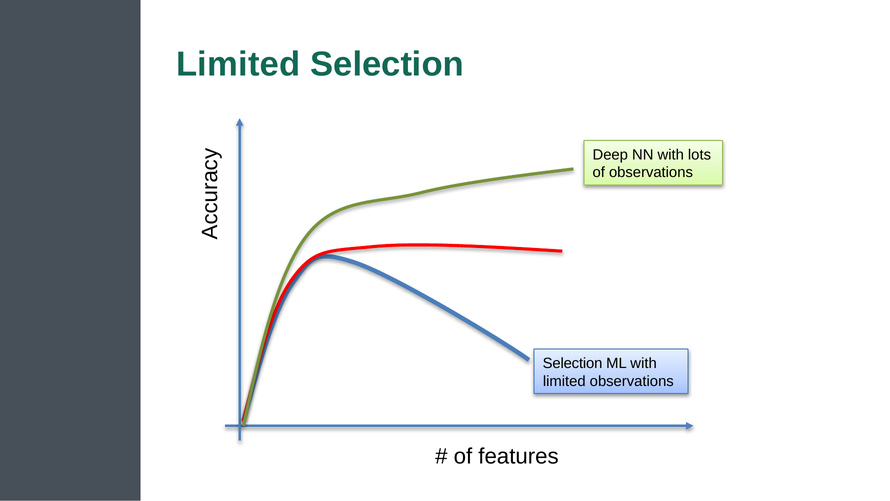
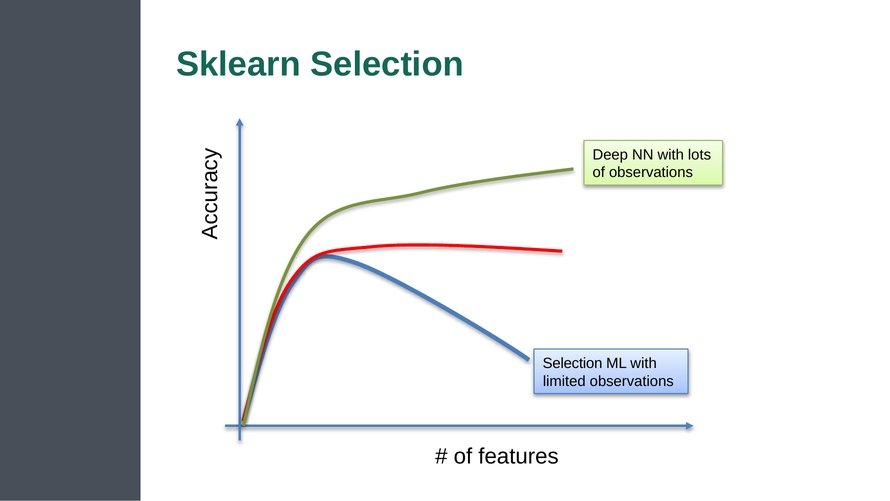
Limited: Limited -> Sklearn (238, 64)
